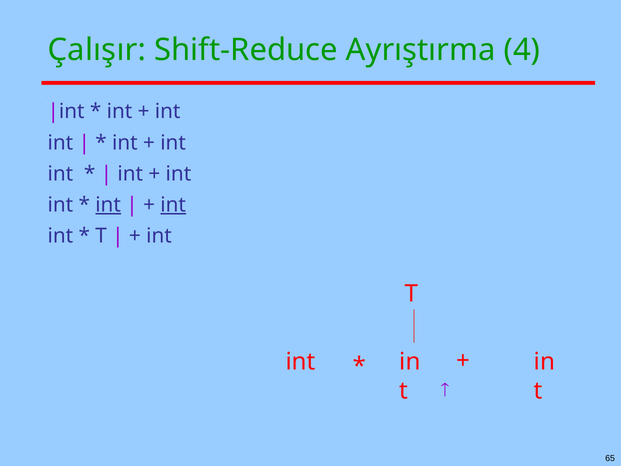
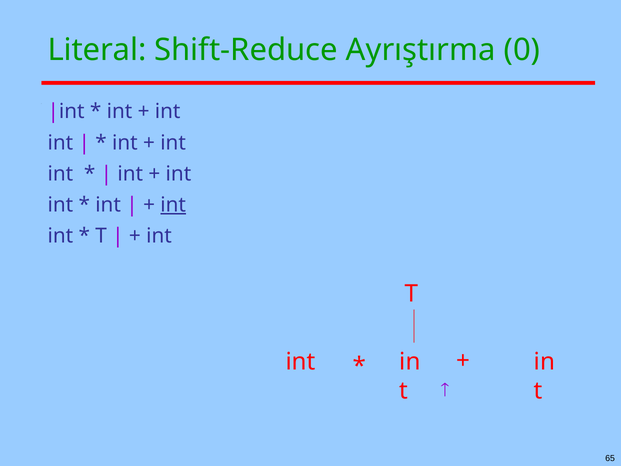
Çalışır: Çalışır -> Literal (97, 50)
4: 4 -> 0 (522, 50)
int underline: present -> none (108, 205)
